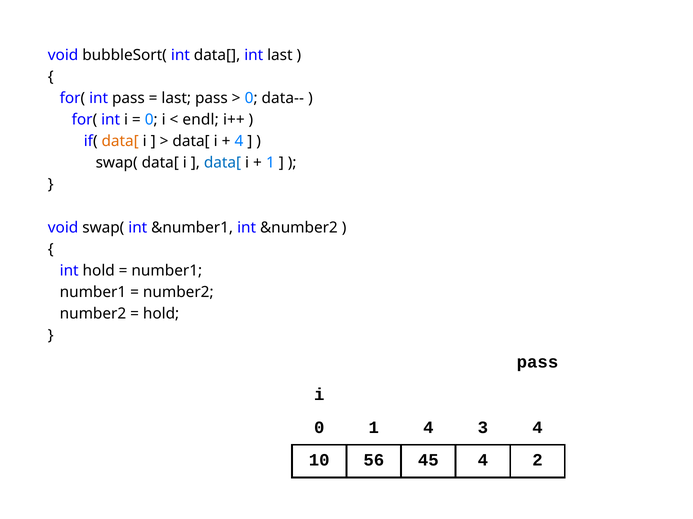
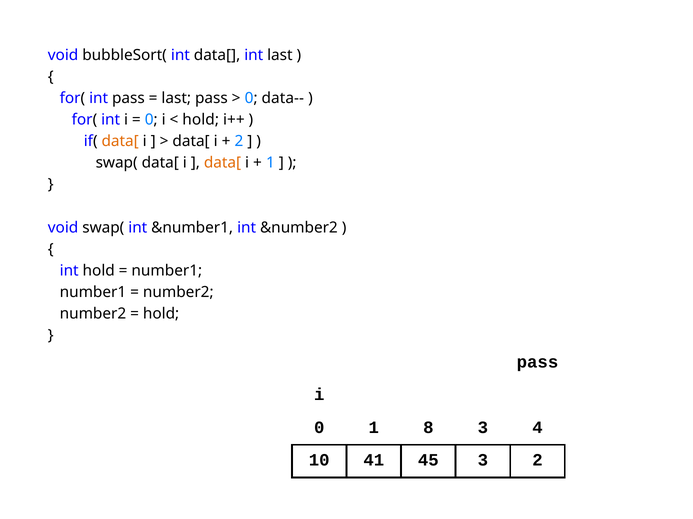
endl: endl -> hold (201, 120)
4: 4 -> 2 (239, 142)
data[ colour: blue -> orange (223, 163)
1 4: 4 -> 8 (428, 428)
56: 56 -> 41 (374, 461)
45 4: 4 -> 3 (483, 461)
